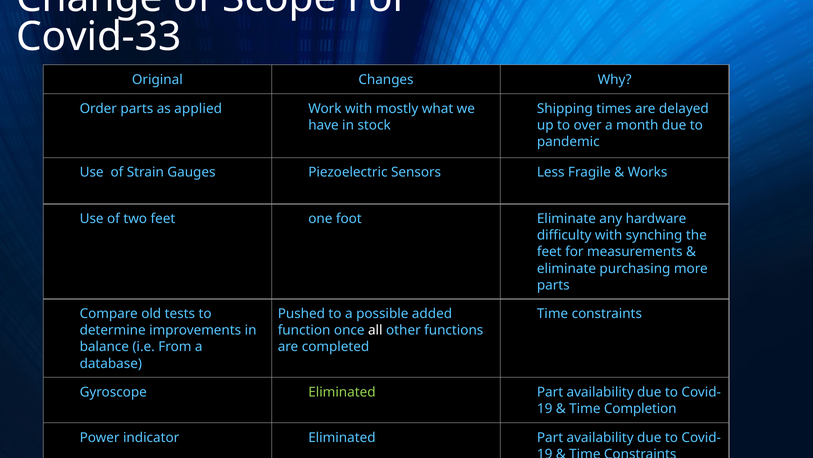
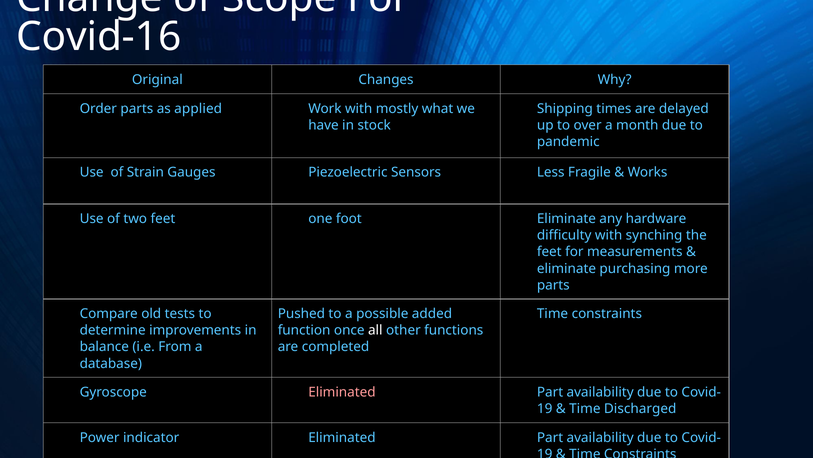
Covid-33: Covid-33 -> Covid-16 (99, 37)
Eliminated colour: light green -> pink (342, 392)
Completion: Completion -> Discharged (640, 408)
